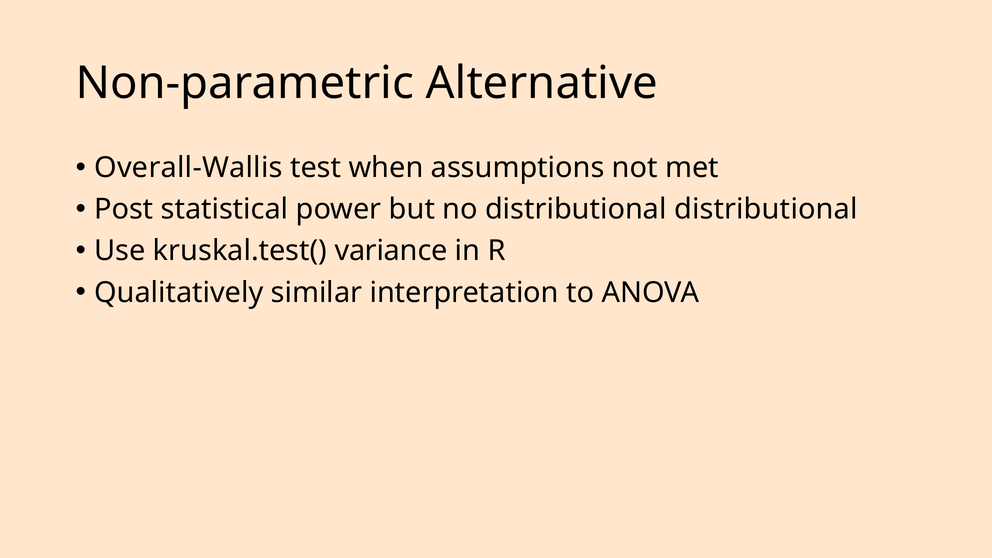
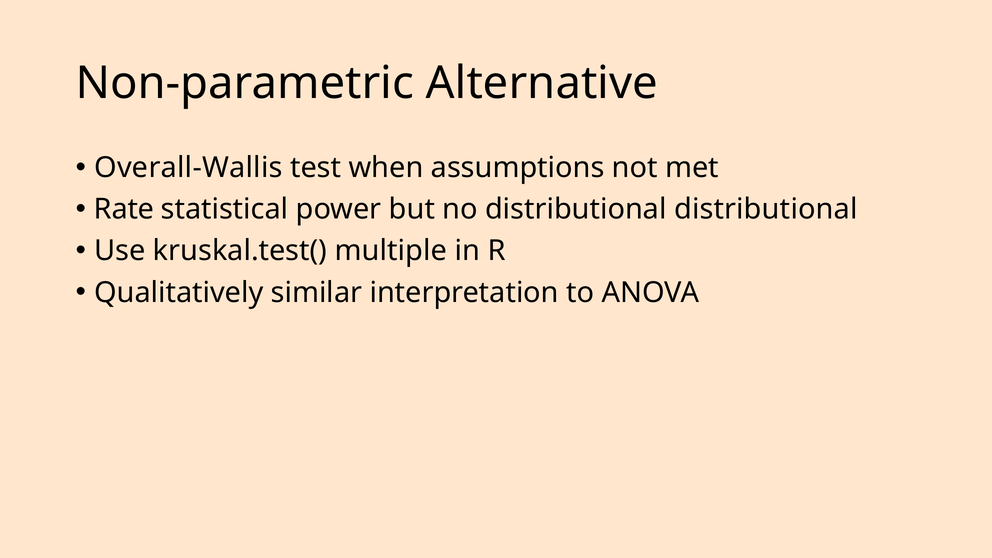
Post: Post -> Rate (124, 209)
variance: variance -> multiple (391, 251)
